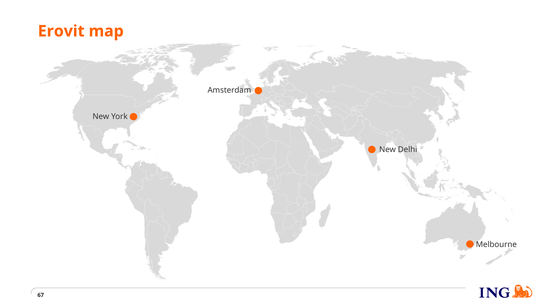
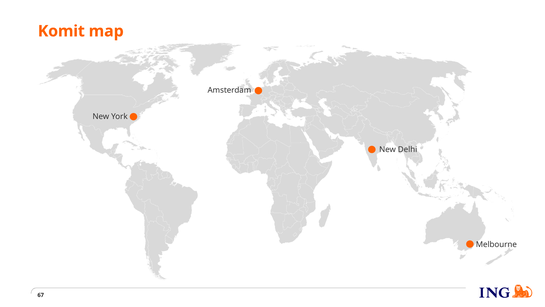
Erovit: Erovit -> Komit (61, 31)
